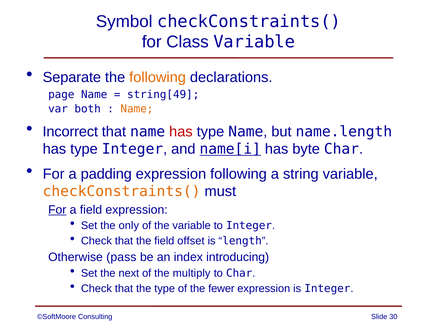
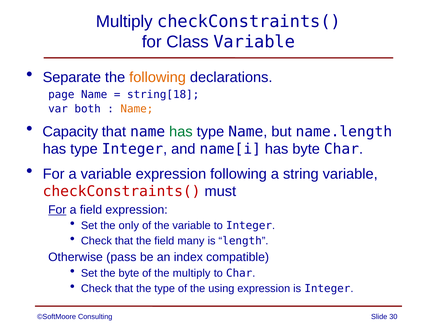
Symbol: Symbol -> Multiply (124, 22)
string[49: string[49 -> string[18 (163, 94)
Incorrect: Incorrect -> Capacity (70, 132)
has colour: red -> green (181, 132)
name[i underline: present -> none (230, 149)
a padding: padding -> variable (106, 174)
checkConstraints( colour: orange -> red (122, 191)
offset: offset -> many (191, 241)
introducing: introducing -> compatible (238, 257)
the next: next -> byte (129, 273)
fewer: fewer -> using (221, 288)
